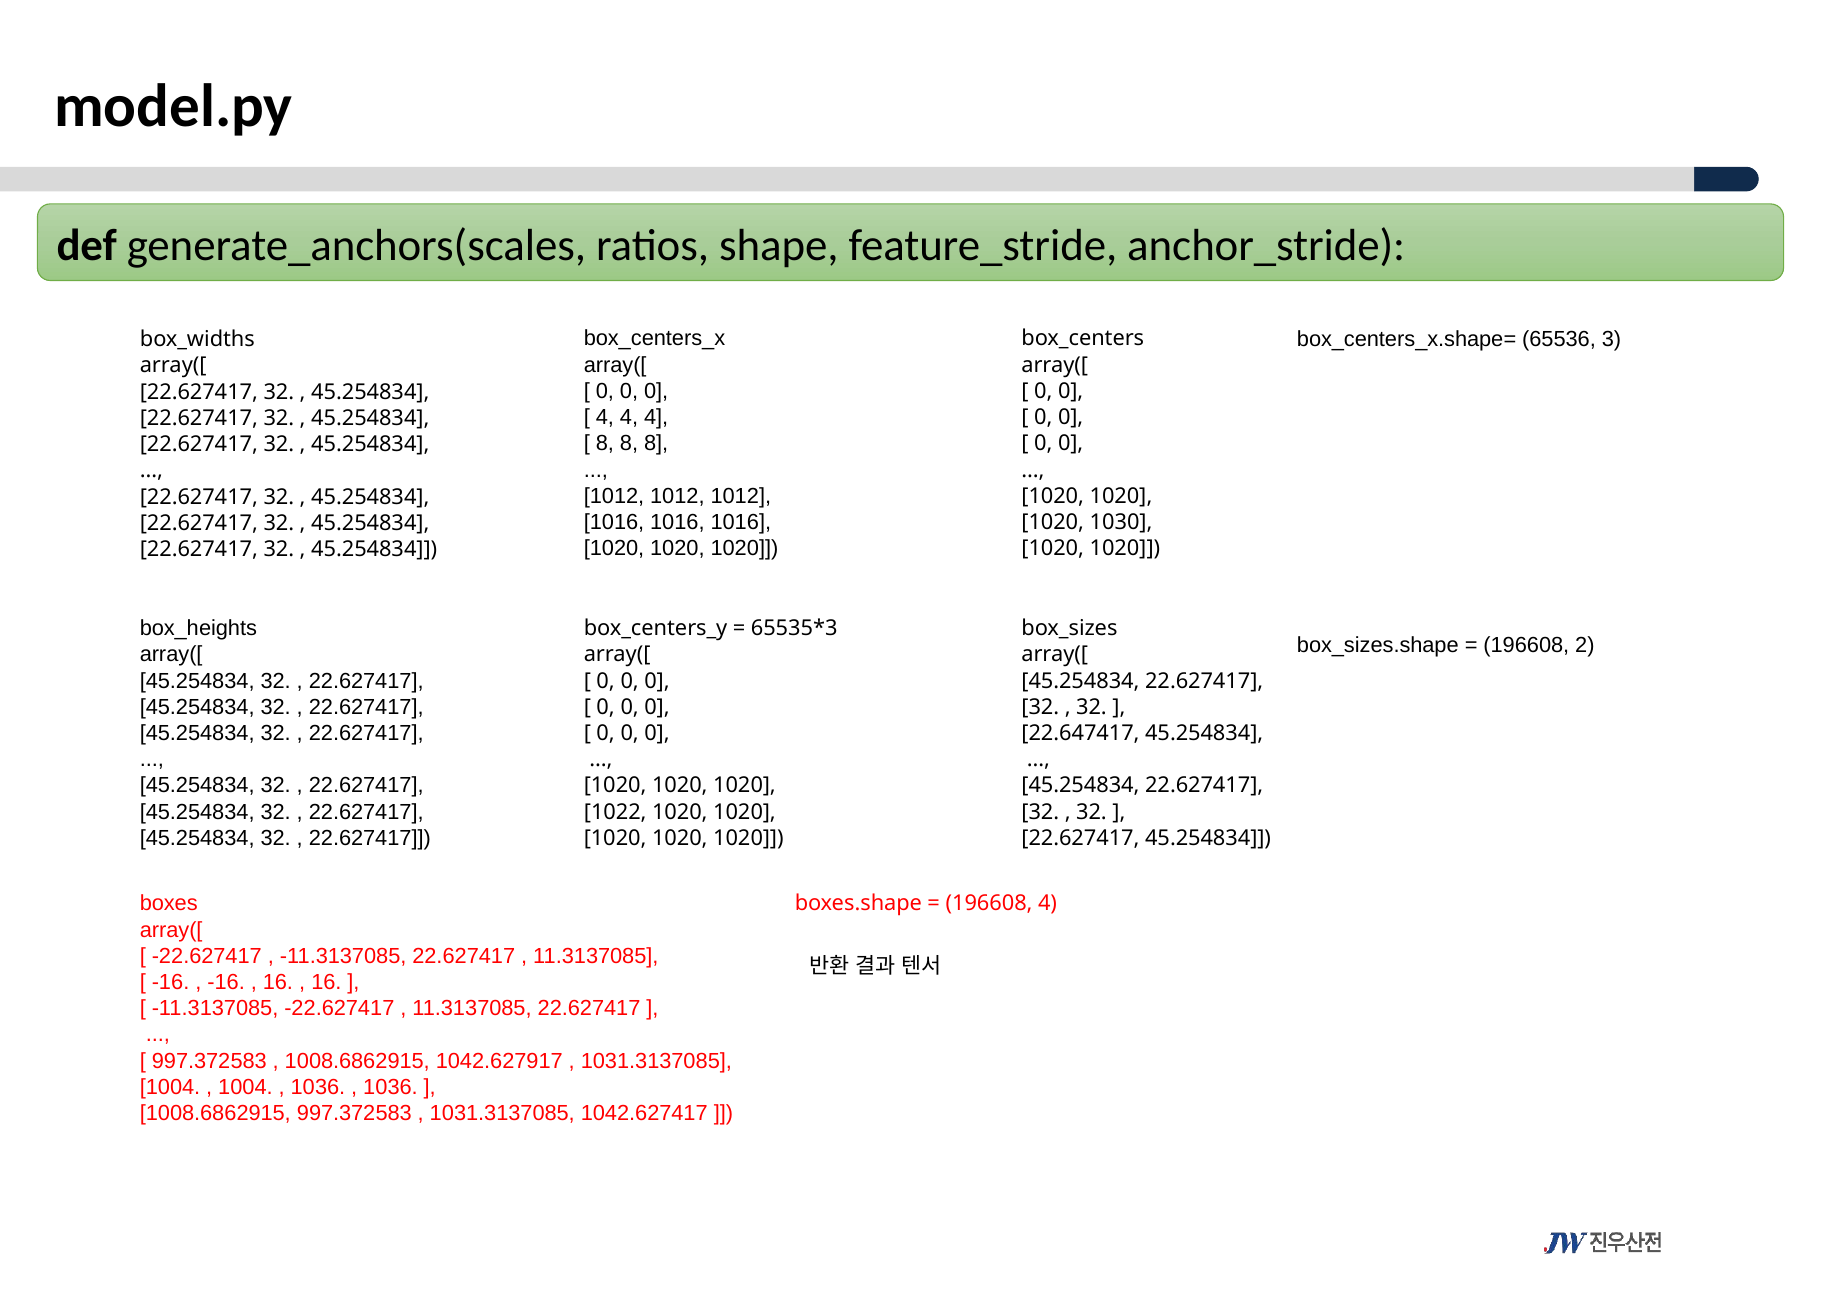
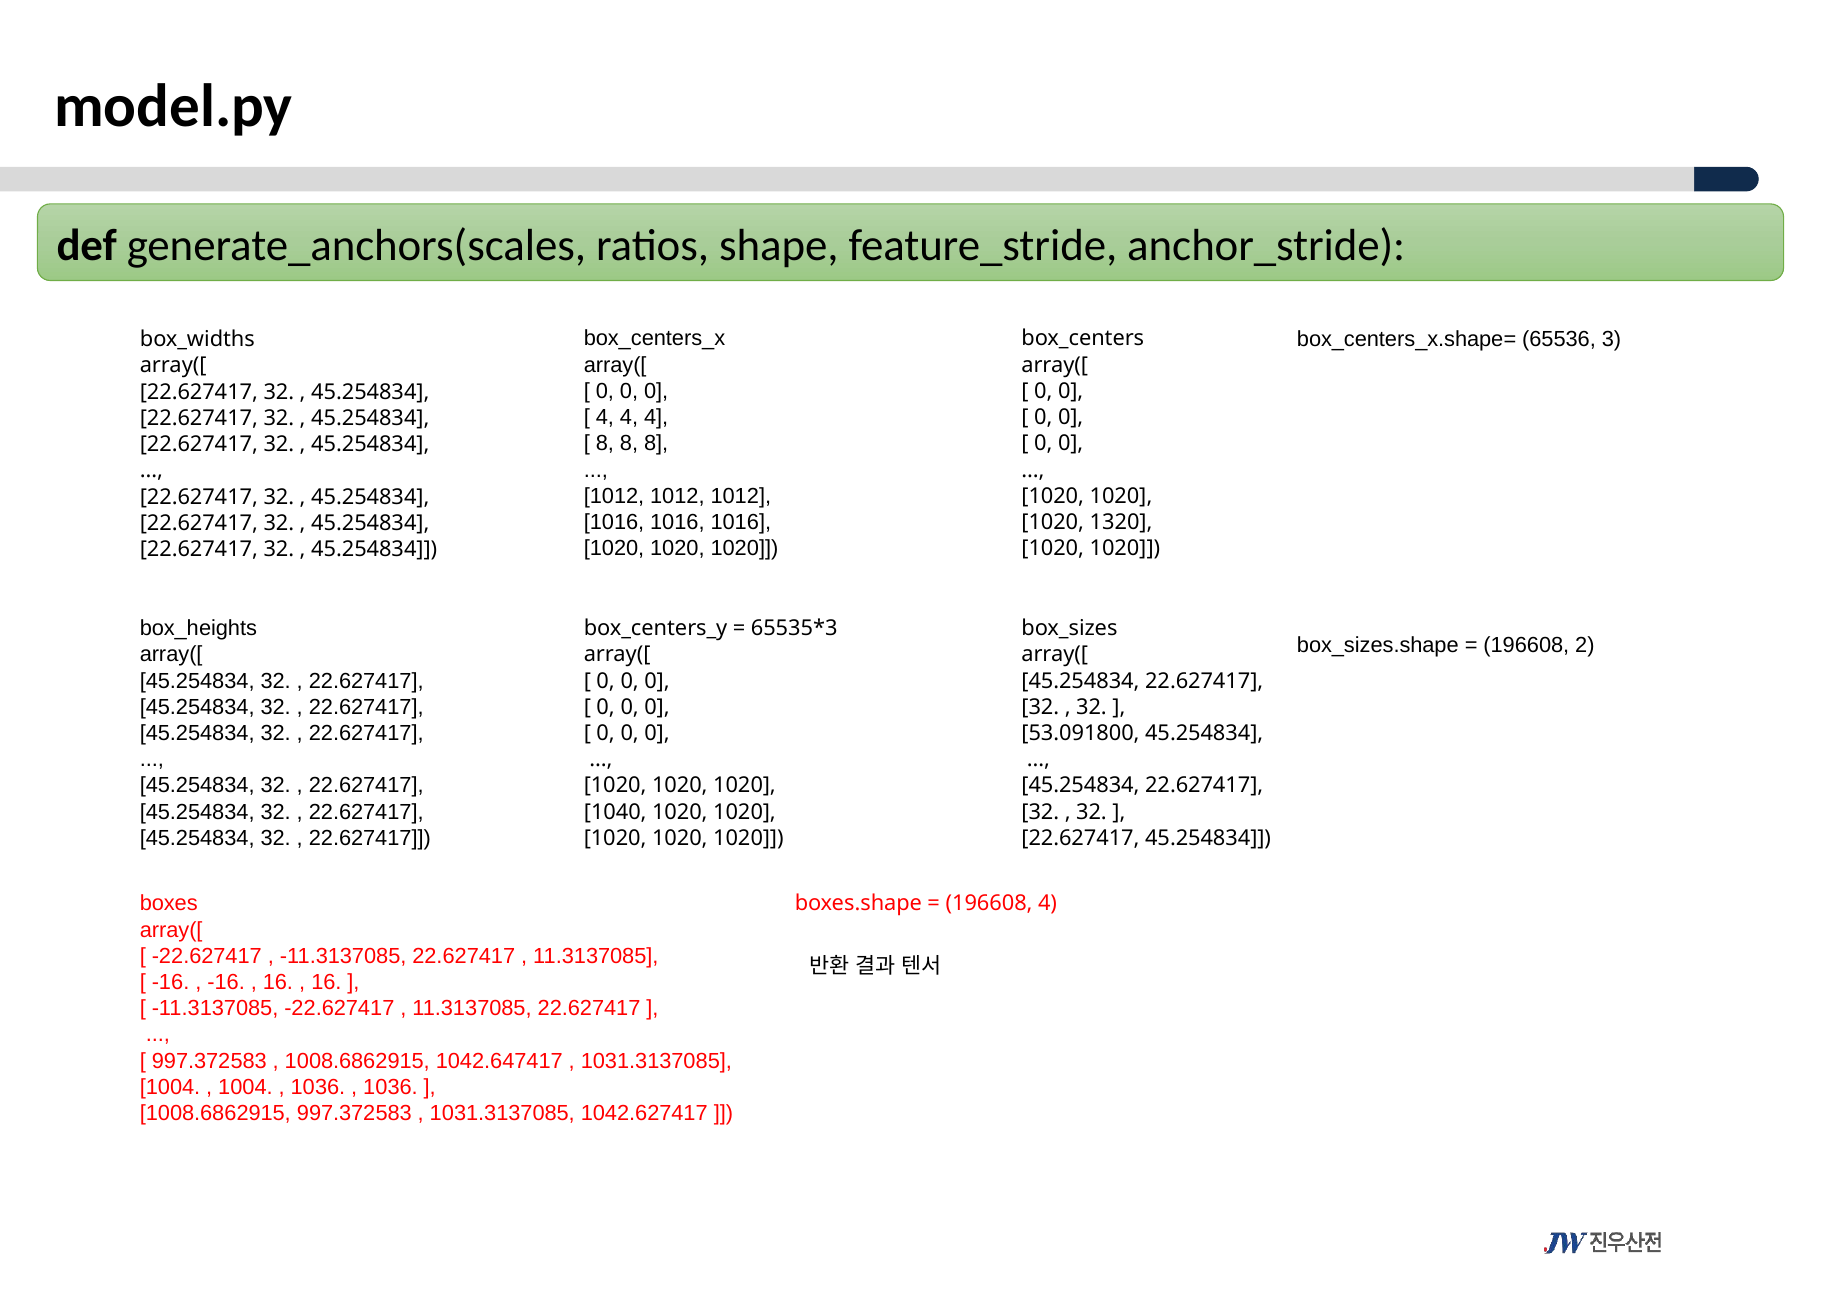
1030: 1030 -> 1320 (1121, 522)
22.647417: 22.647417 -> 53.091800 (1081, 733)
1022: 1022 -> 1040 (615, 812)
1042.627917: 1042.627917 -> 1042.647417 (499, 1061)
